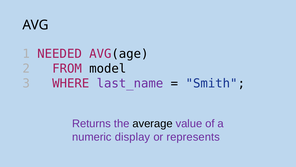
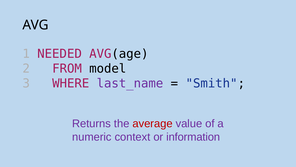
average colour: black -> red (153, 123)
display: display -> context (132, 137)
represents: represents -> information (193, 137)
